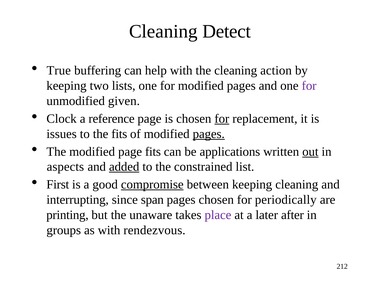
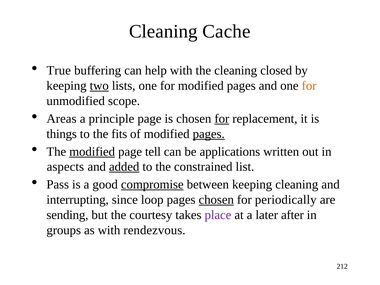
Detect: Detect -> Cache (226, 31)
action: action -> closed (276, 71)
two underline: none -> present (99, 86)
for colour: purple -> orange (309, 86)
given: given -> scope (124, 101)
Clock: Clock -> Areas (62, 119)
reference: reference -> principle (111, 119)
issues: issues -> things (62, 134)
modified underline: none -> present (92, 152)
page fits: fits -> tell (153, 152)
out underline: present -> none (310, 152)
First: First -> Pass (58, 185)
span: span -> loop (152, 200)
chosen underline: none -> present (216, 200)
printing: printing -> sending (67, 215)
unaware: unaware -> courtesy (151, 215)
